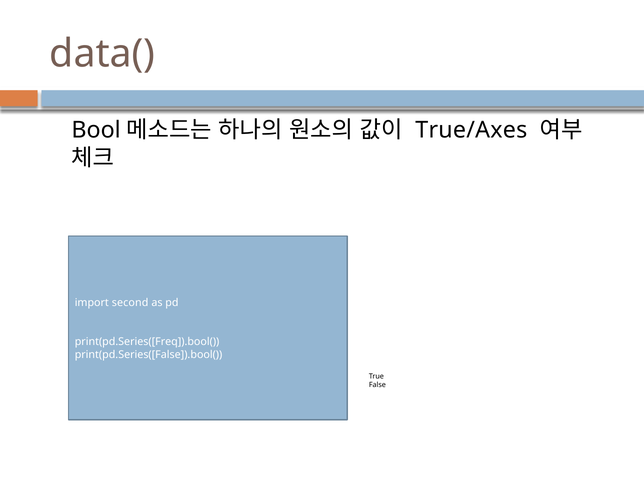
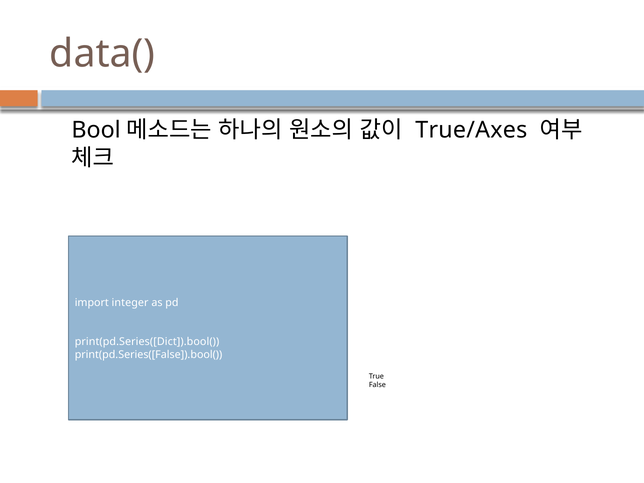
second: second -> integer (130, 303)
print(pd.Series([Freq]).bool(: print(pd.Series([Freq]).bool( -> print(pd.Series([Dict]).bool( (147, 342)
